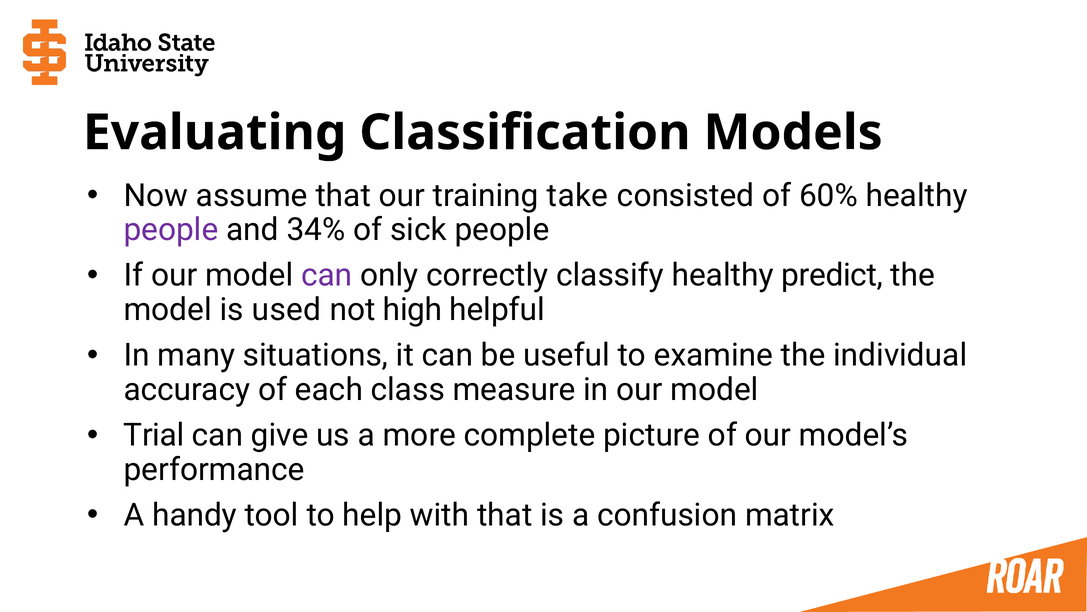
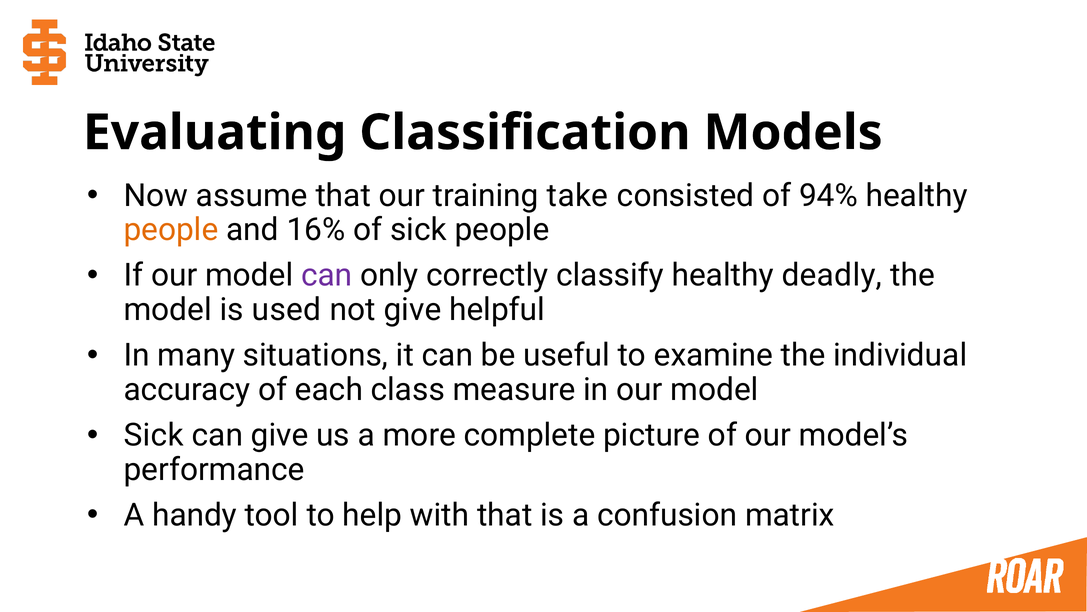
60%: 60% -> 94% (828, 195)
people colour: purple -> orange (171, 230)
34%: 34% -> 16% (316, 230)
predict: predict -> deadly (832, 275)
not high: high -> give (412, 310)
Trial: Trial -> Sick (154, 435)
